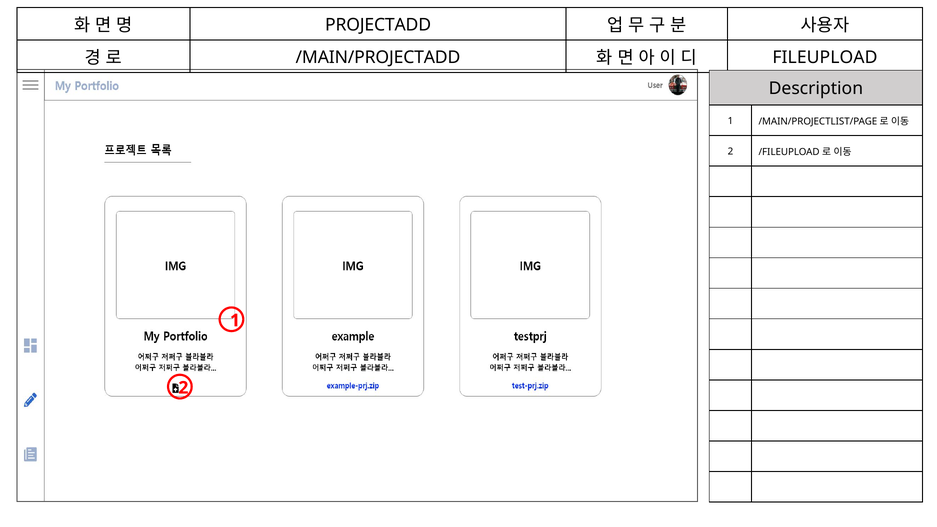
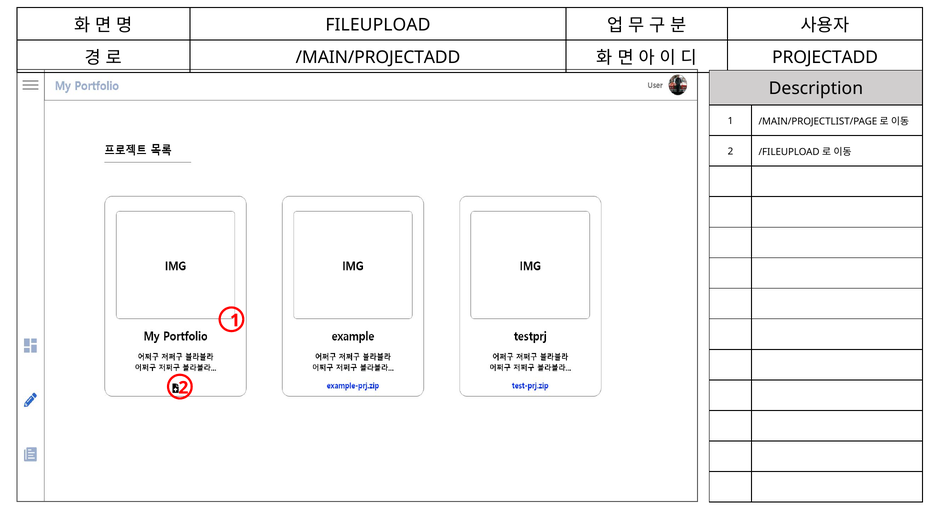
PROJECTADD: PROJECTADD -> FILEUPLOAD (378, 25)
FILEUPLOAD: FILEUPLOAD -> PROJECTADD (825, 57)
